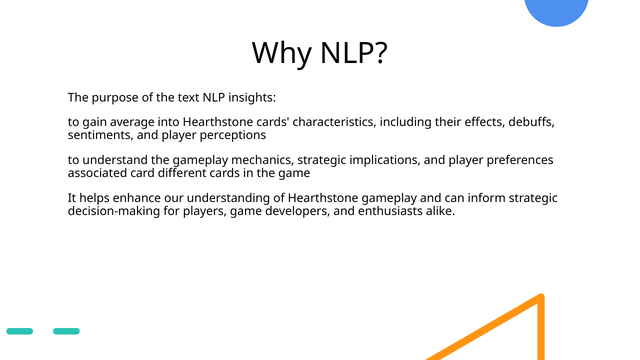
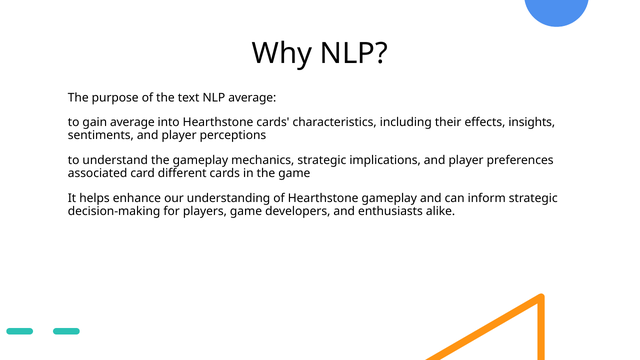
NLP insights: insights -> average (252, 98)
debuffs: debuffs -> insights (532, 123)
